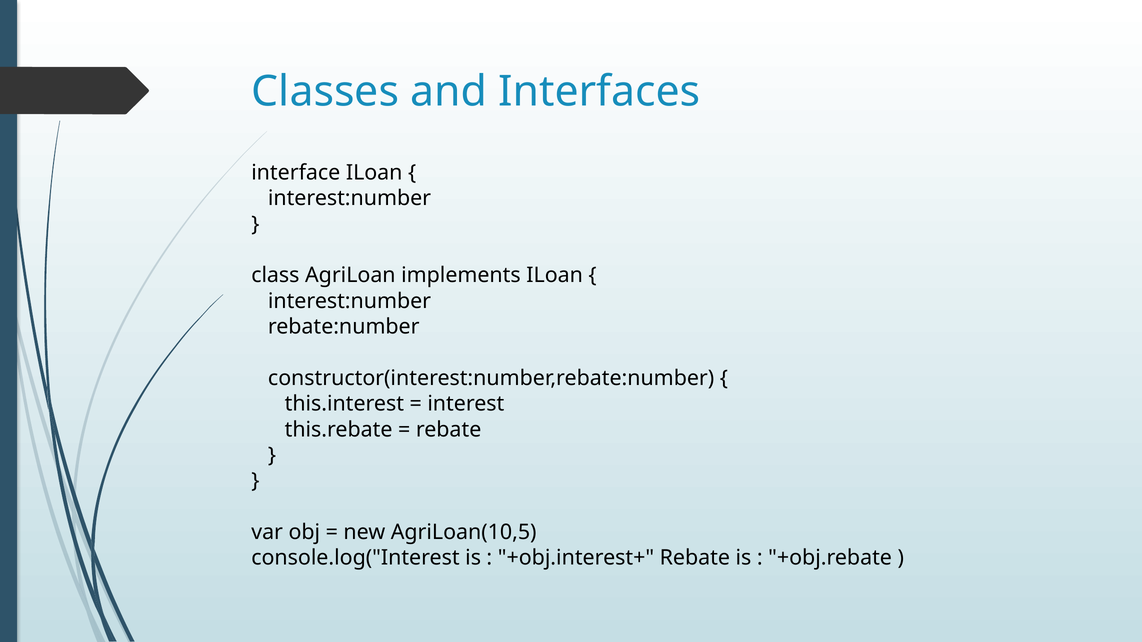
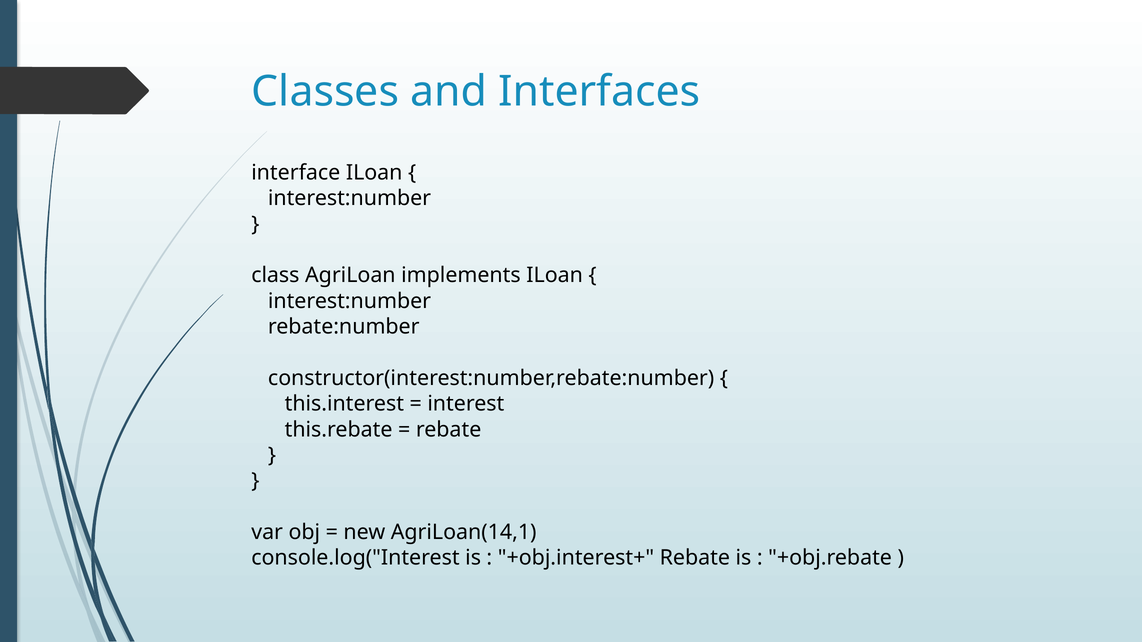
AgriLoan(10,5: AgriLoan(10,5 -> AgriLoan(14,1 (464, 532)
